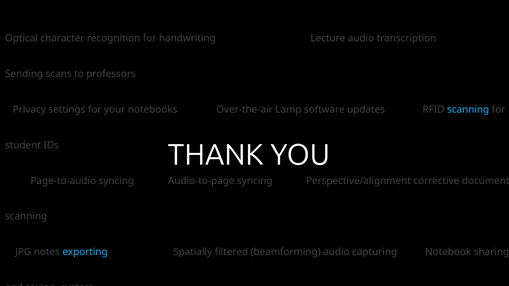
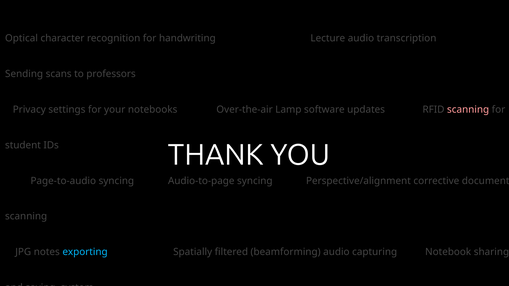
scanning colour: light blue -> pink (468, 110)
